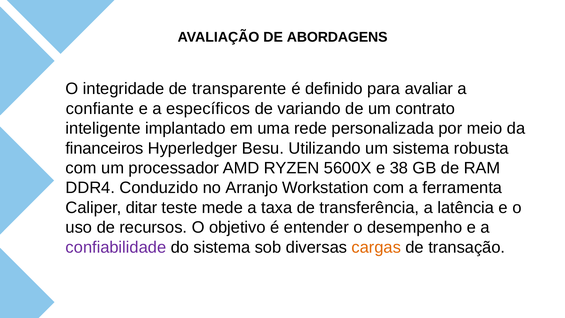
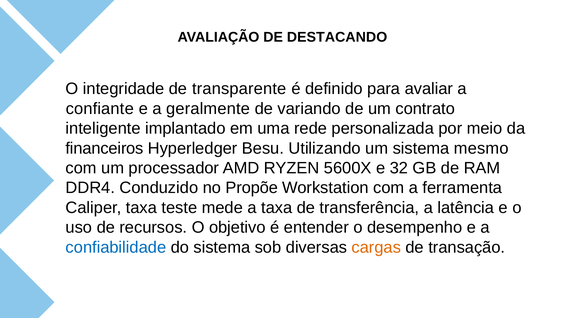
ABORDAGENS: ABORDAGENS -> DESTACANDO (337, 37)
específicos: específicos -> geralmente (208, 109)
robusta: robusta -> mesmo (481, 148)
38: 38 -> 32 (399, 168)
Arranjo: Arranjo -> Propõe (252, 188)
Caliper ditar: ditar -> taxa (141, 208)
confiabilidade colour: purple -> blue (116, 247)
